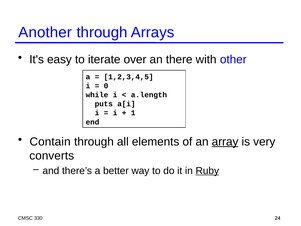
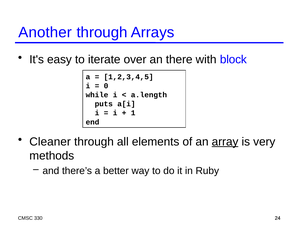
other: other -> block (233, 60)
Contain: Contain -> Cleaner (50, 142)
converts: converts -> methods (52, 156)
Ruby underline: present -> none (207, 171)
